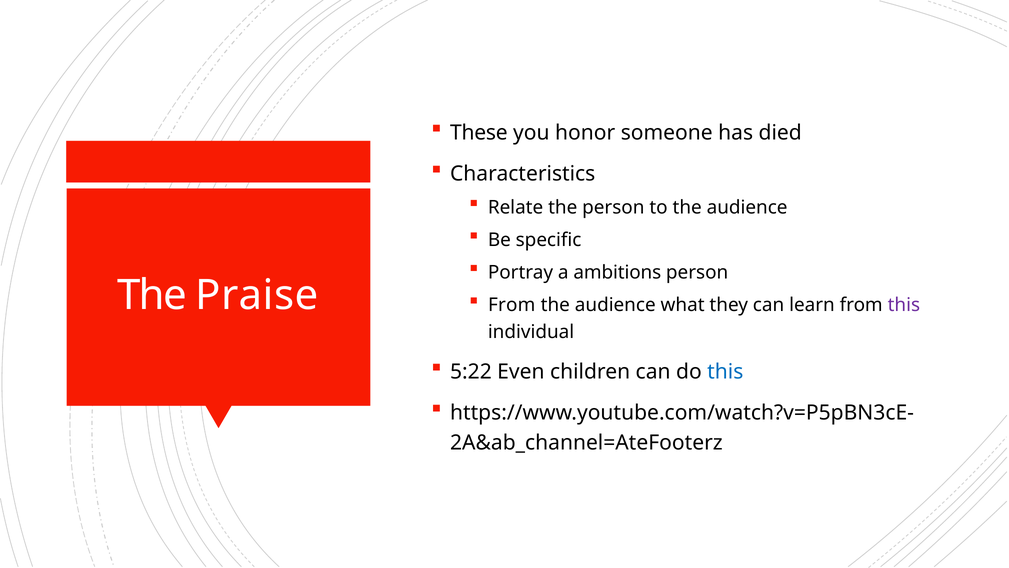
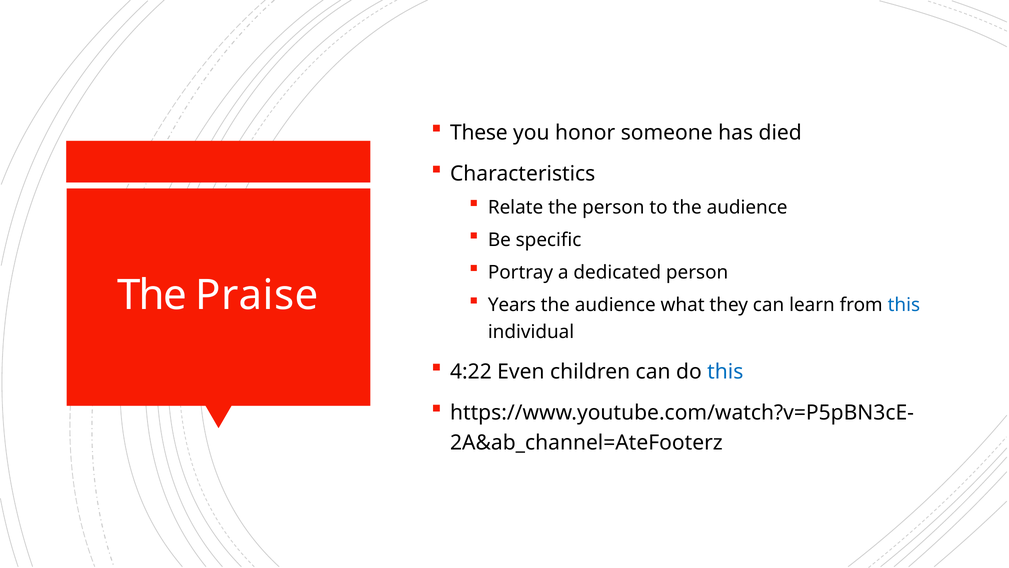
ambitions: ambitions -> dedicated (617, 272)
From: From -> Years (512, 305)
this colour: purple -> blue (904, 305)
5:22: 5:22 -> 4:22 (471, 371)
